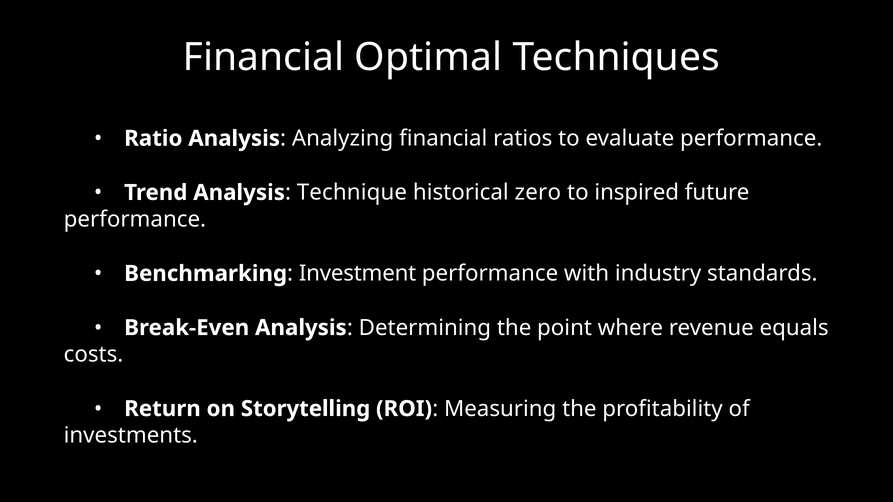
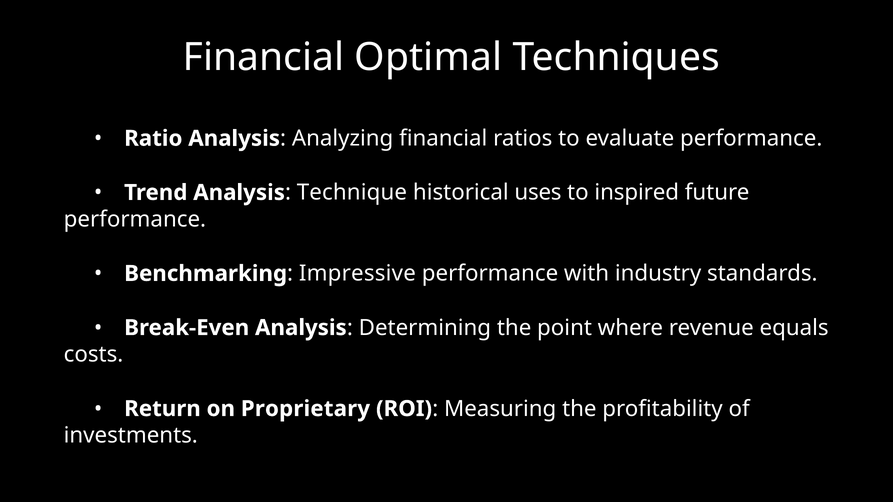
zero: zero -> uses (538, 193)
Investment: Investment -> Impressive (357, 274)
Storytelling: Storytelling -> Proprietary (305, 409)
